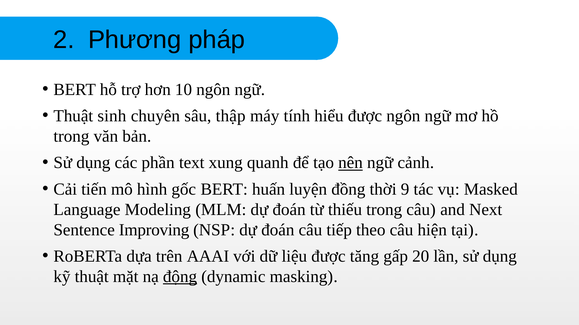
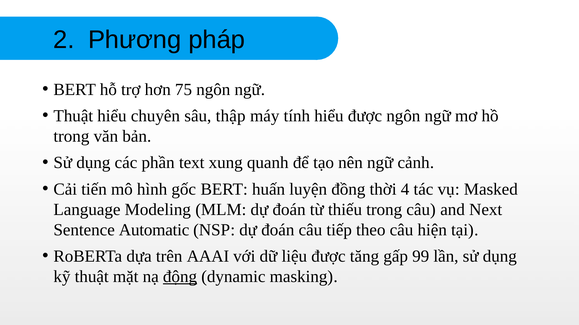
10: 10 -> 75 (184, 90)
Thuật sinh: sinh -> hiểu (112, 116)
nên underline: present -> none (351, 163)
9: 9 -> 4 (405, 190)
Improving: Improving -> Automatic (154, 230)
20: 20 -> 99 (421, 257)
